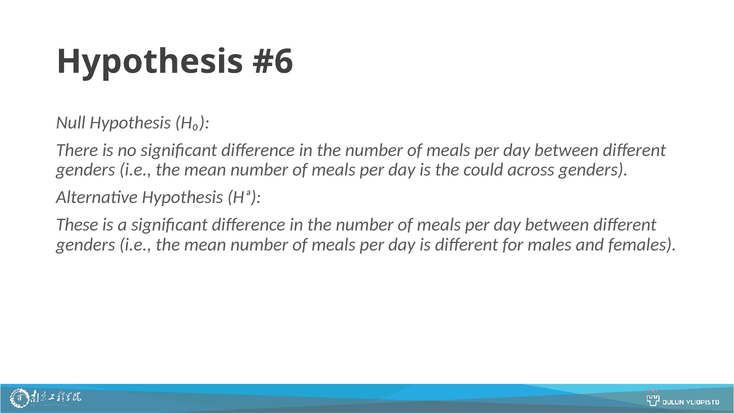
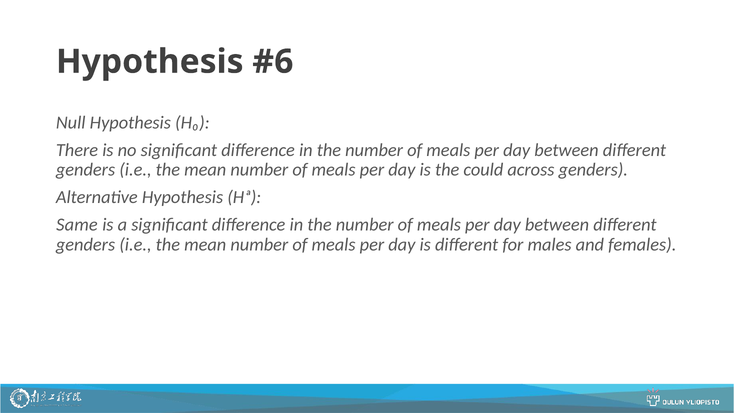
These: These -> Same (77, 225)
